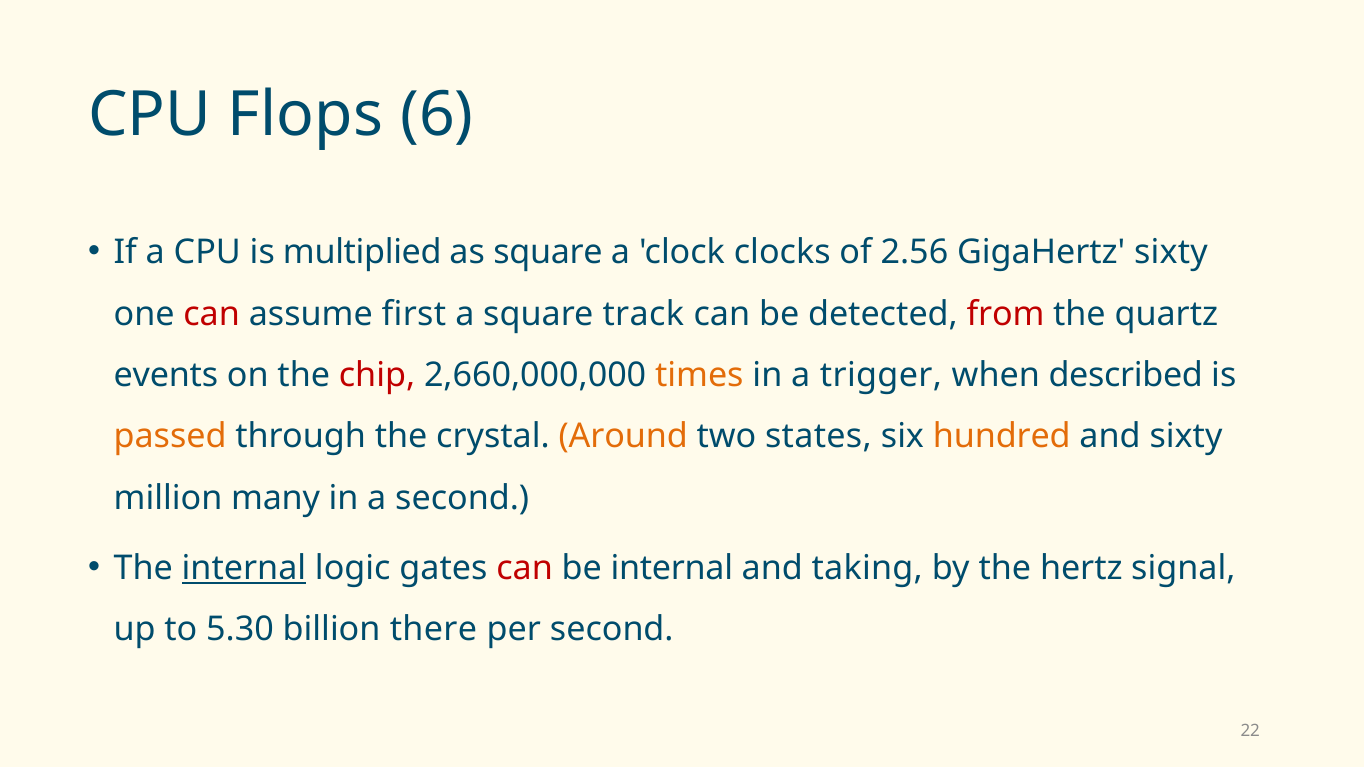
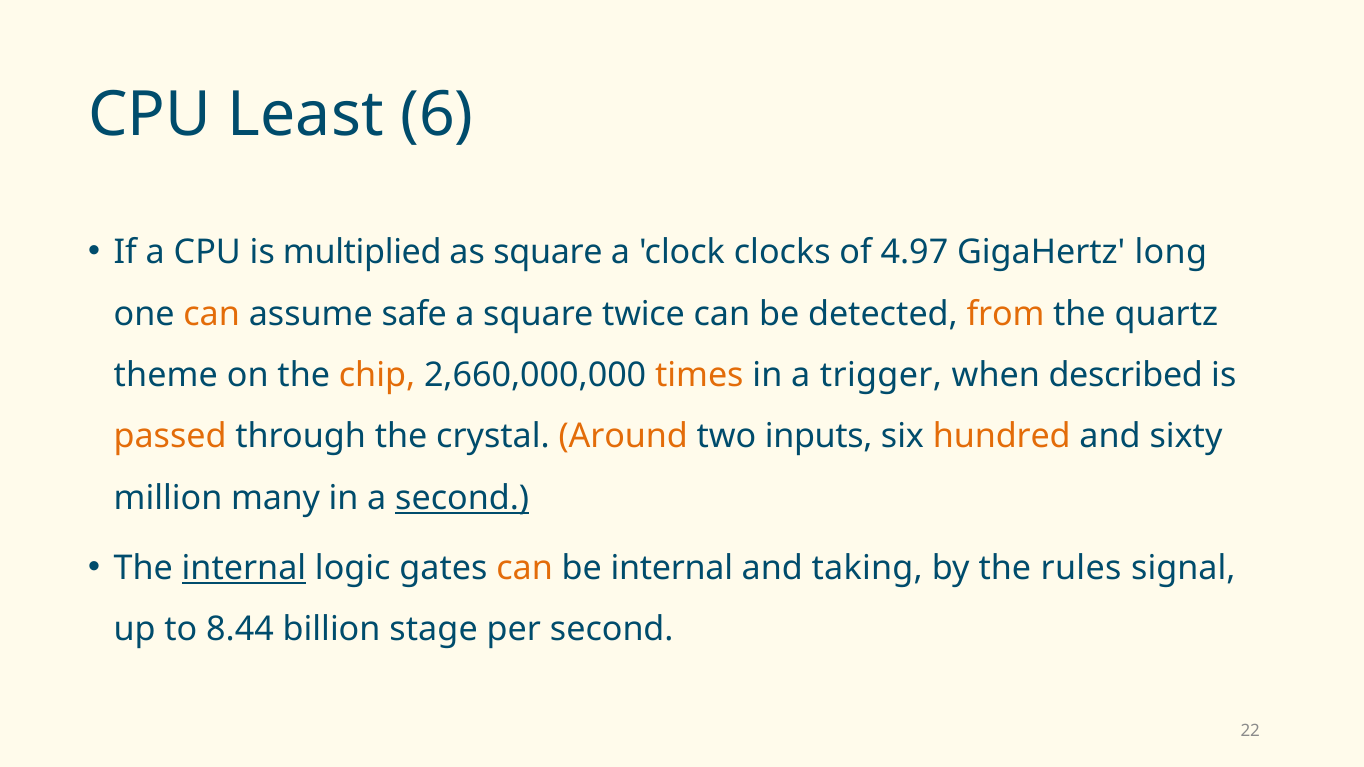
Flops: Flops -> Least (306, 115)
2.56: 2.56 -> 4.97 (914, 253)
GigaHertz sixty: sixty -> long (1171, 253)
can colour: red -> orange (212, 314)
first: first -> safe (414, 314)
track: track -> twice (644, 314)
from colour: red -> orange (1006, 314)
events: events -> theme (166, 375)
chip colour: red -> orange (377, 375)
states: states -> inputs (819, 437)
second underline: none -> present (462, 498)
can colour: red -> orange (525, 568)
hertz: hertz -> rules (1081, 568)
5.30: 5.30 -> 8.44 (240, 629)
there: there -> stage (434, 629)
